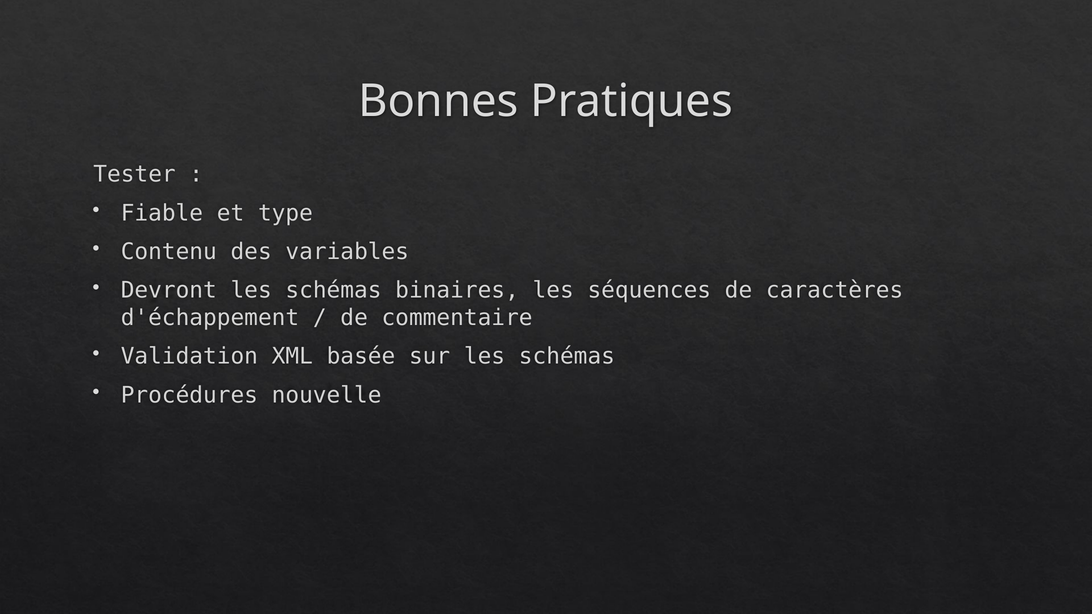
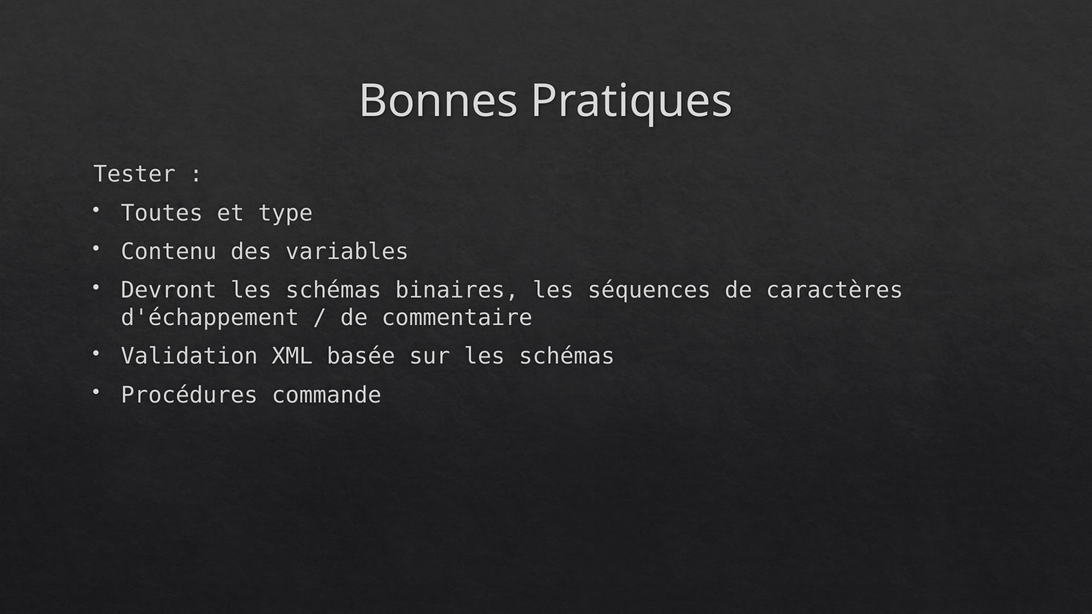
Fiable: Fiable -> Toutes (162, 213)
nouvelle: nouvelle -> commande (327, 395)
